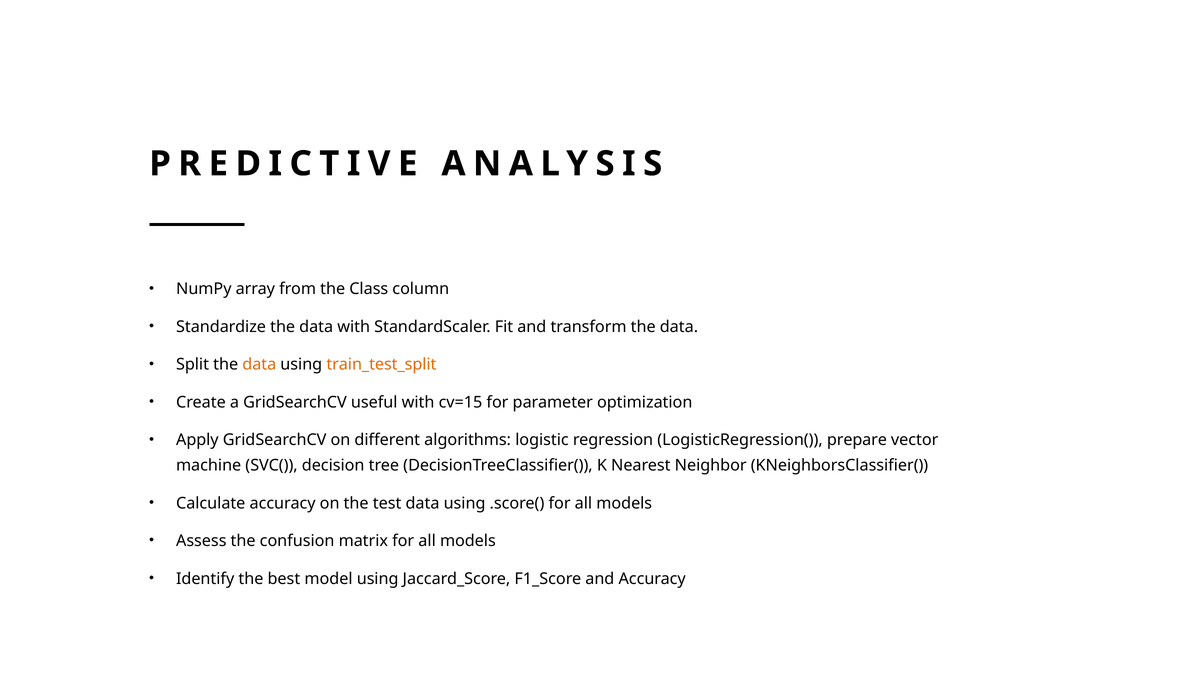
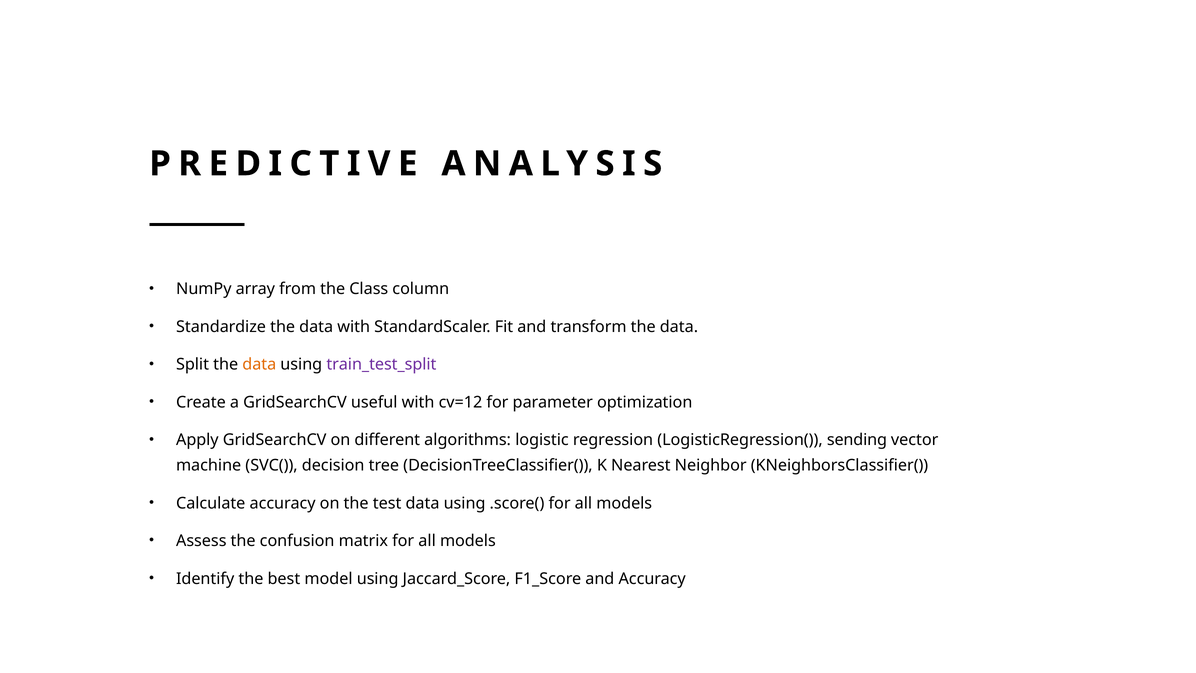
train_test_split colour: orange -> purple (381, 364)
cv=15: cv=15 -> cv=12 (460, 402)
prepare: prepare -> sending (857, 440)
